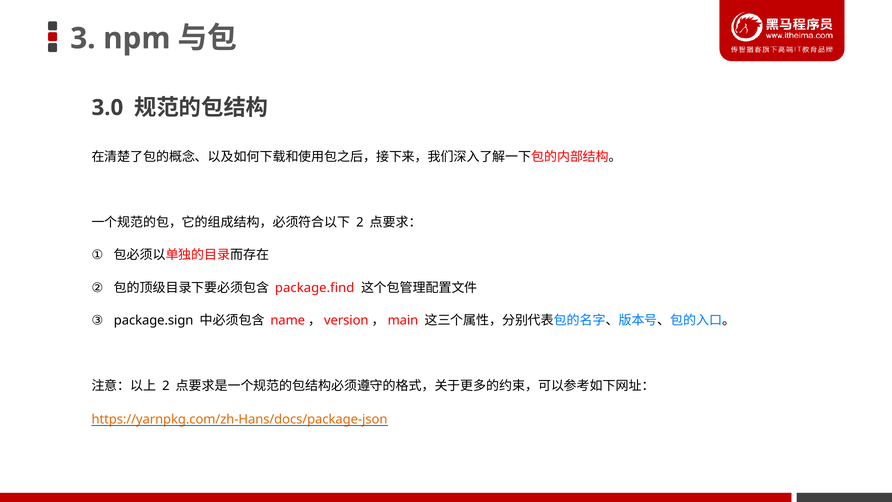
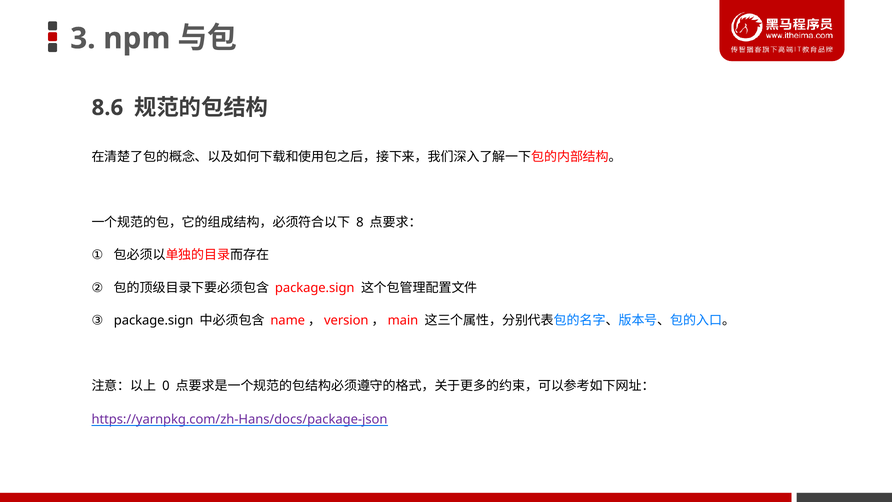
3.0: 3.0 -> 8.6 (107, 108)
2: 2 -> 8 (360, 222)
package.find: package.find -> package.sign (315, 288)
2: 2 -> 0 (166, 386)
https://yarnpkg.com/zh-Hans/docs/package-json colour: orange -> purple (239, 419)
